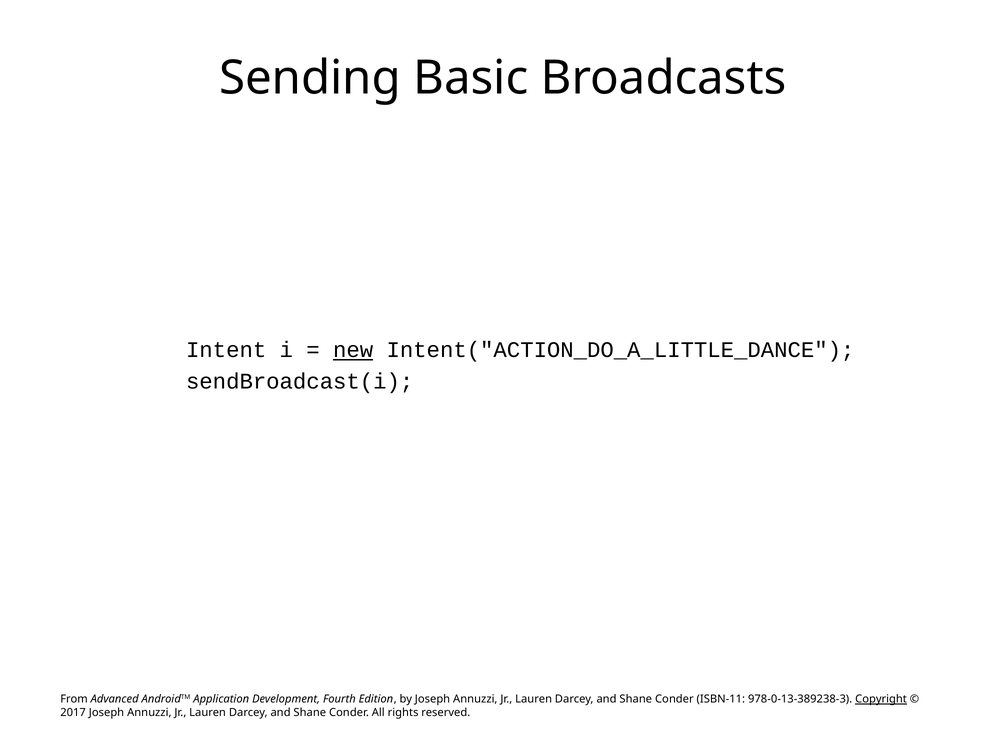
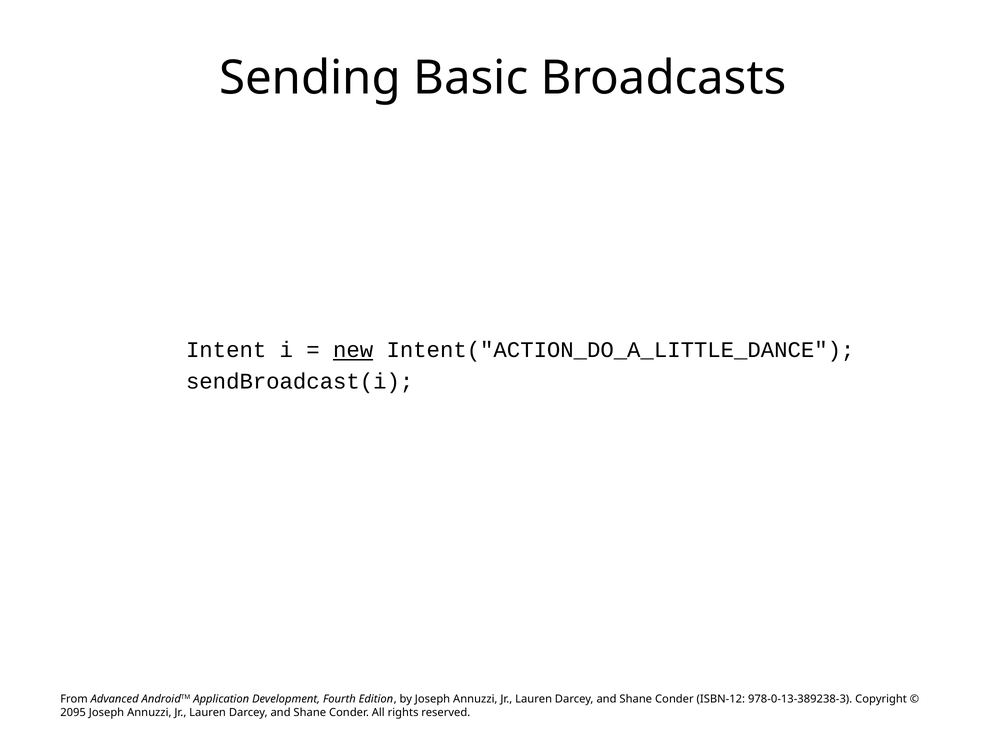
ISBN-11: ISBN-11 -> ISBN-12 (721, 700)
Copyright underline: present -> none (881, 700)
2017: 2017 -> 2095 (73, 713)
